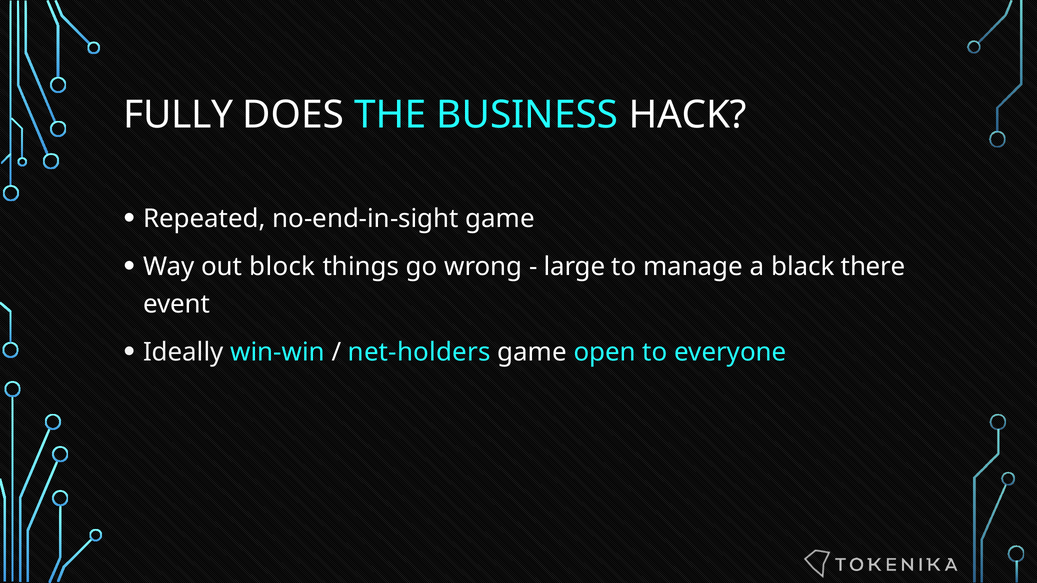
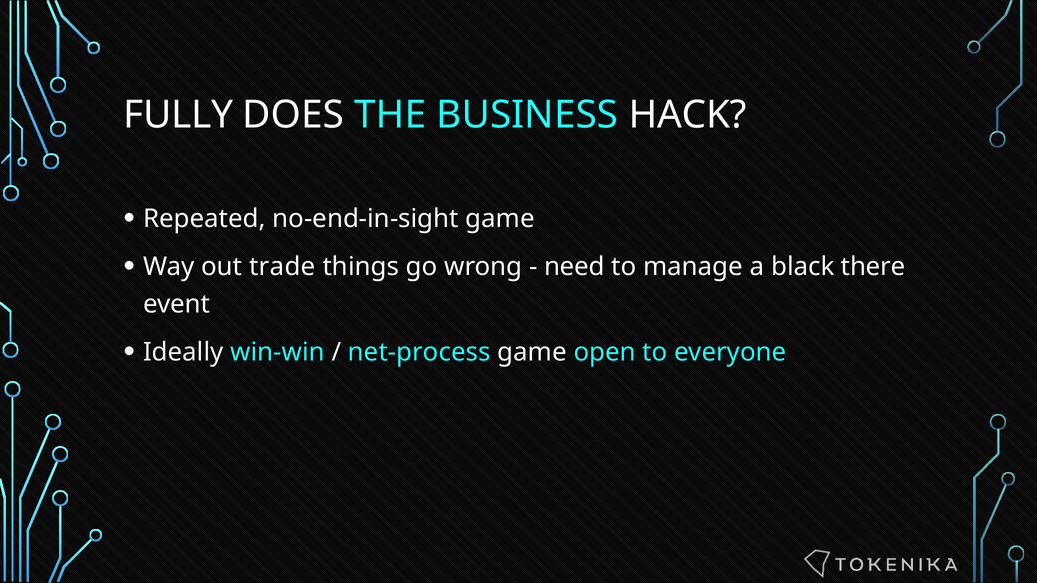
block: block -> trade (282, 267)
large: large -> need (574, 267)
net-holders: net-holders -> net-process (419, 352)
